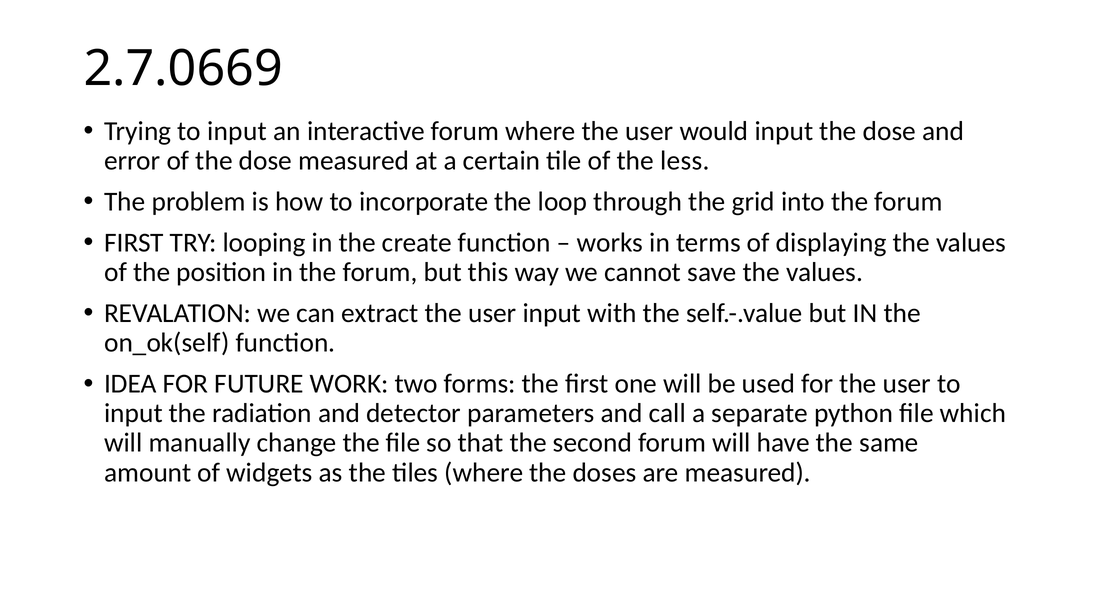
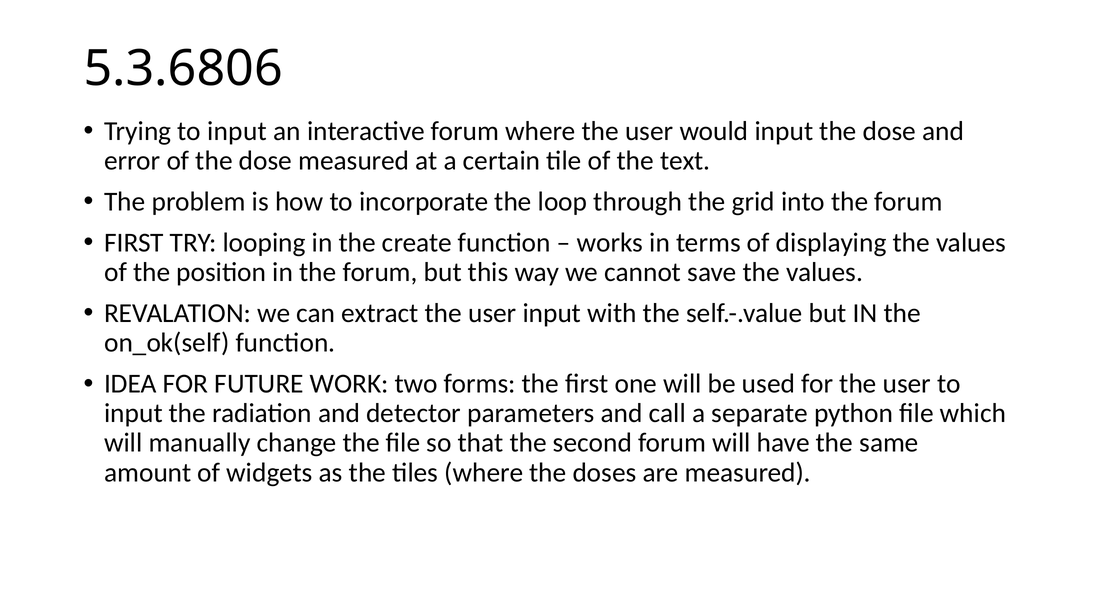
2.7.0669: 2.7.0669 -> 5.3.6806 (183, 69)
less: less -> text (685, 161)
